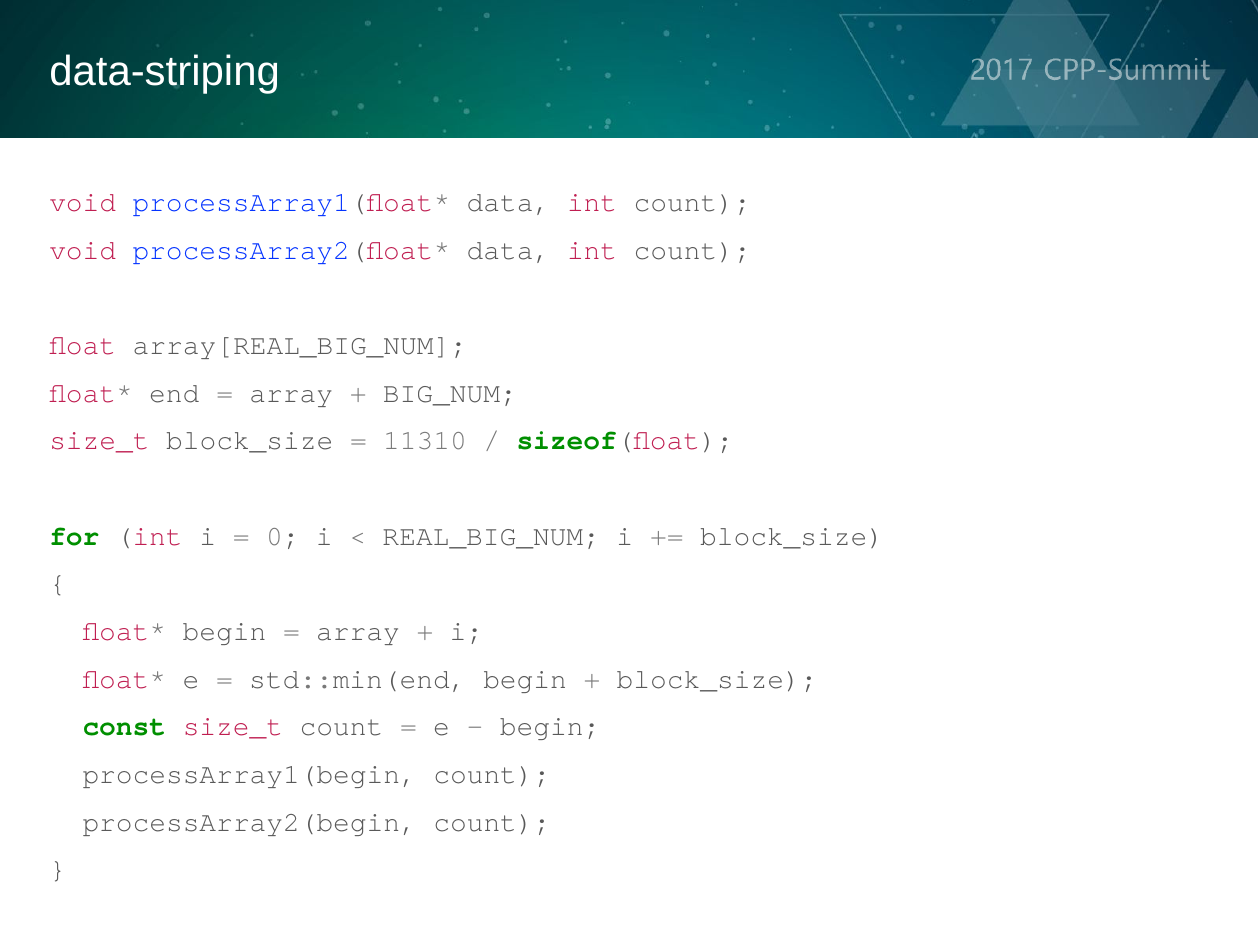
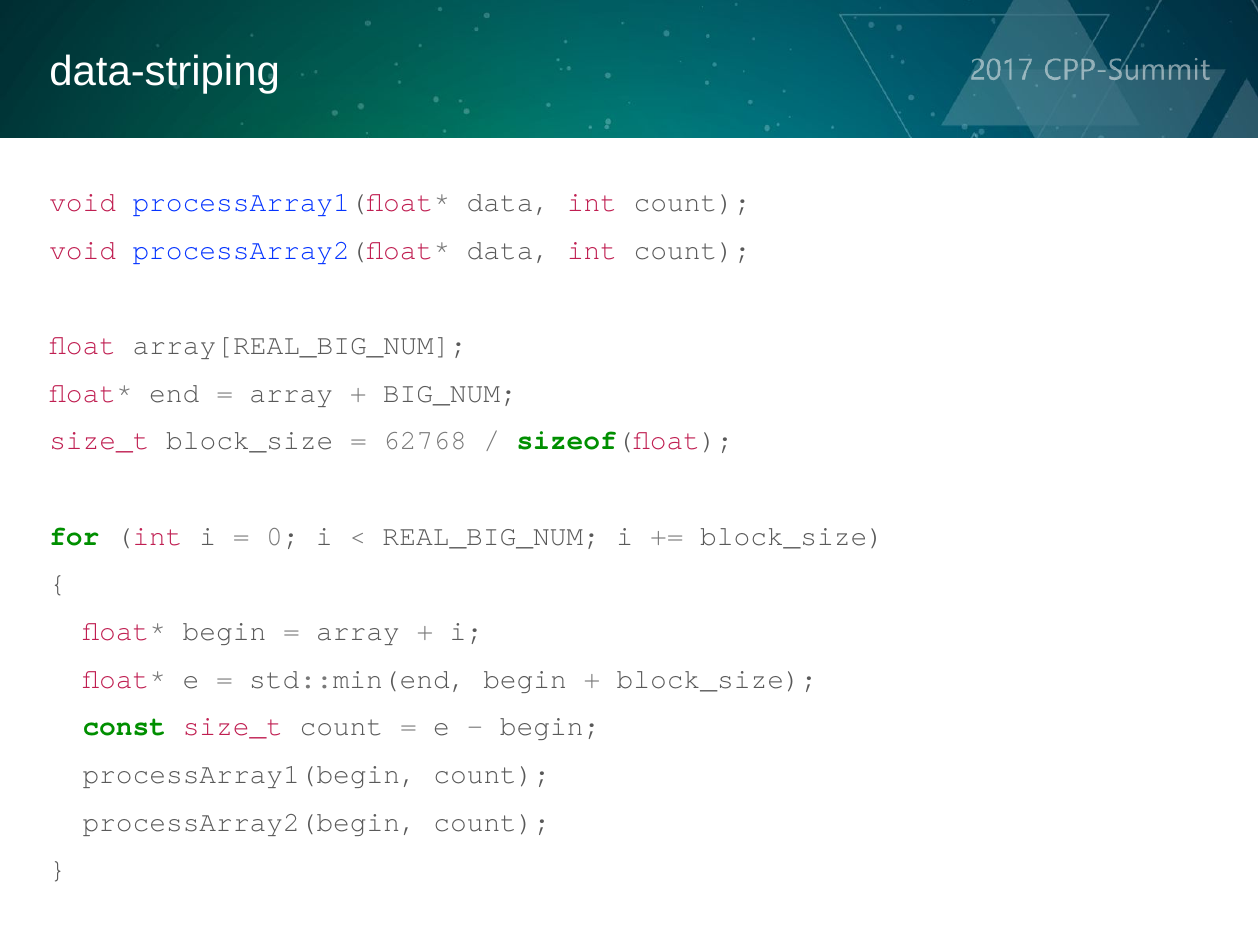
11310: 11310 -> 62768 (425, 440)
